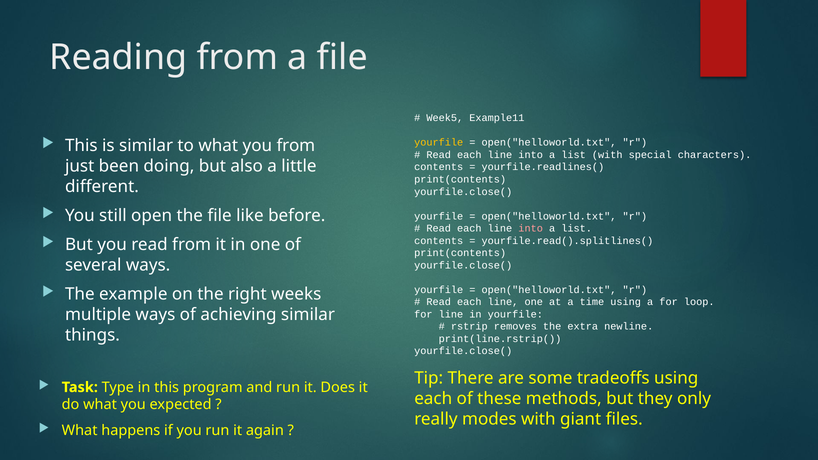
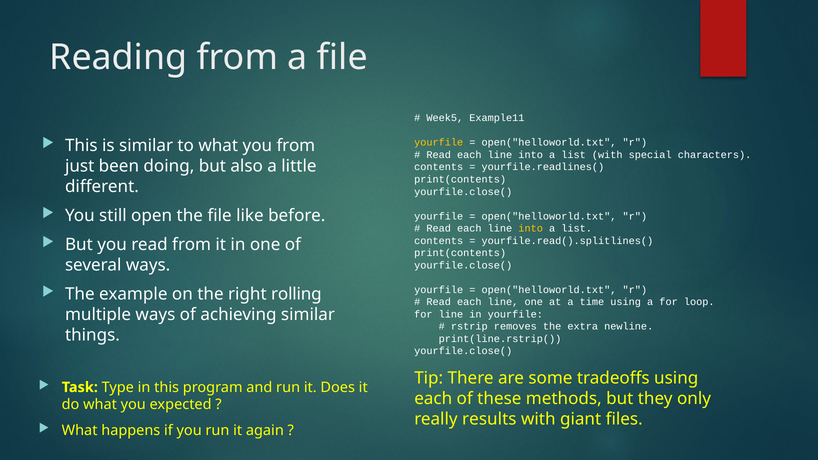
into colour: pink -> yellow (531, 229)
weeks: weeks -> rolling (296, 294)
modes: modes -> results (489, 419)
